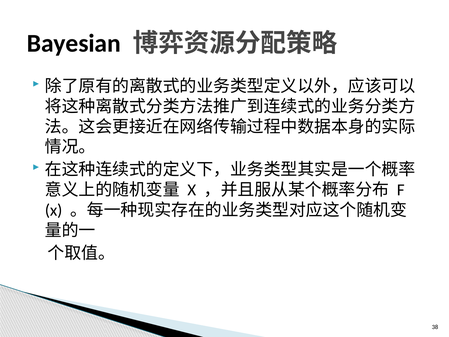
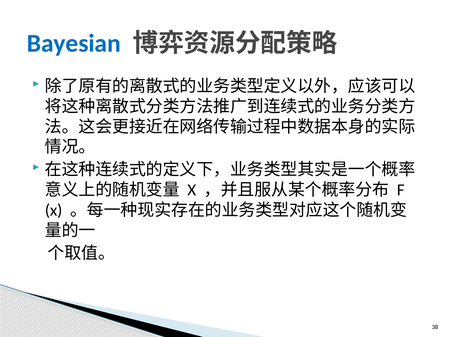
Bayesian colour: black -> blue (74, 43)
